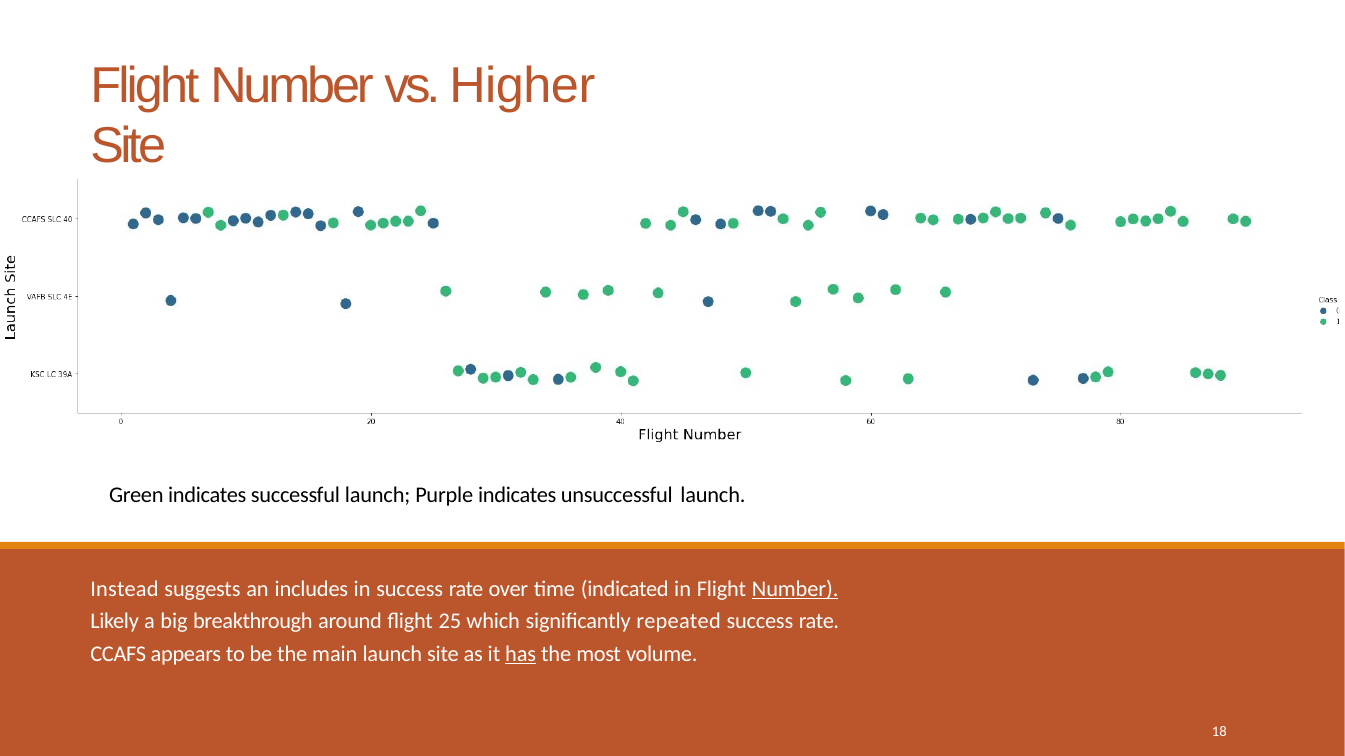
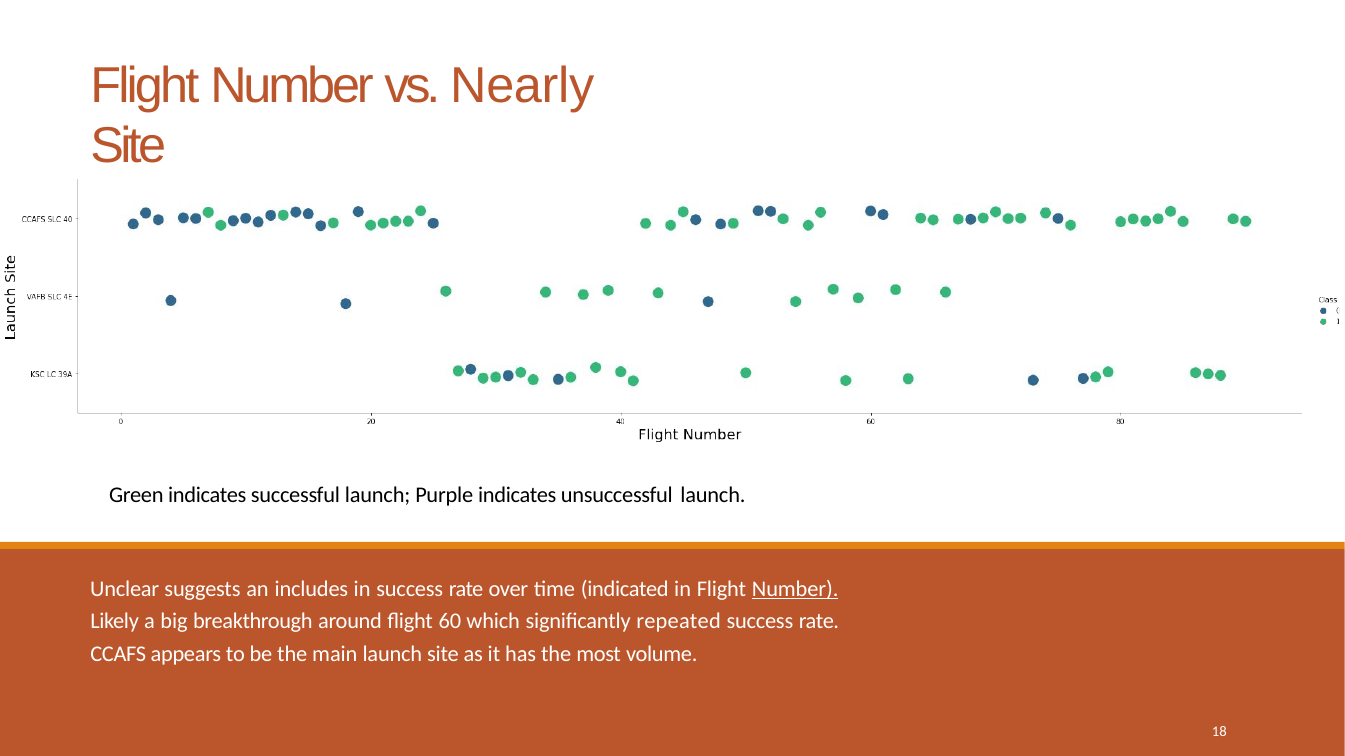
Higher: Higher -> Nearly (522, 86)
Instead: Instead -> Unclear (125, 590)
25: 25 -> 60 (450, 622)
has underline: present -> none (521, 654)
